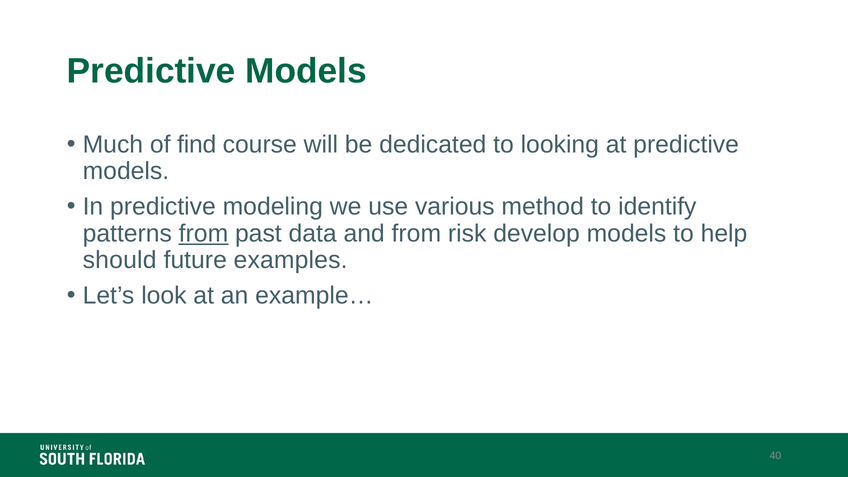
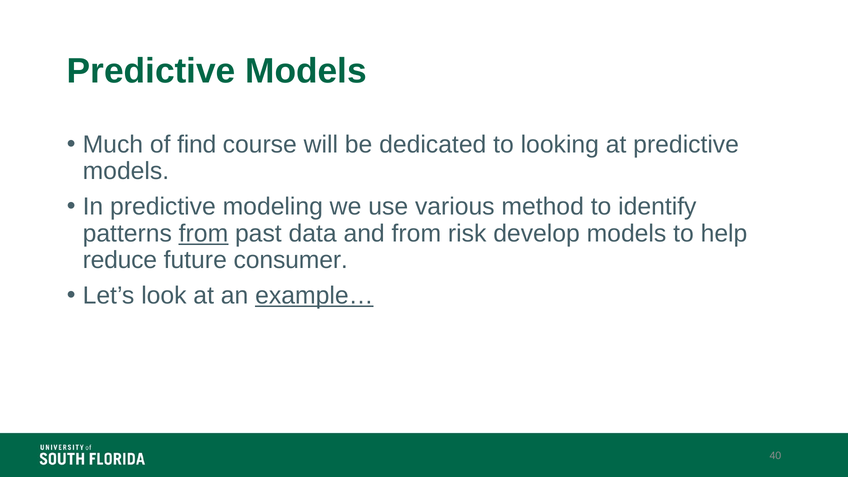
should: should -> reduce (120, 260)
examples: examples -> consumer (291, 260)
example… underline: none -> present (314, 296)
